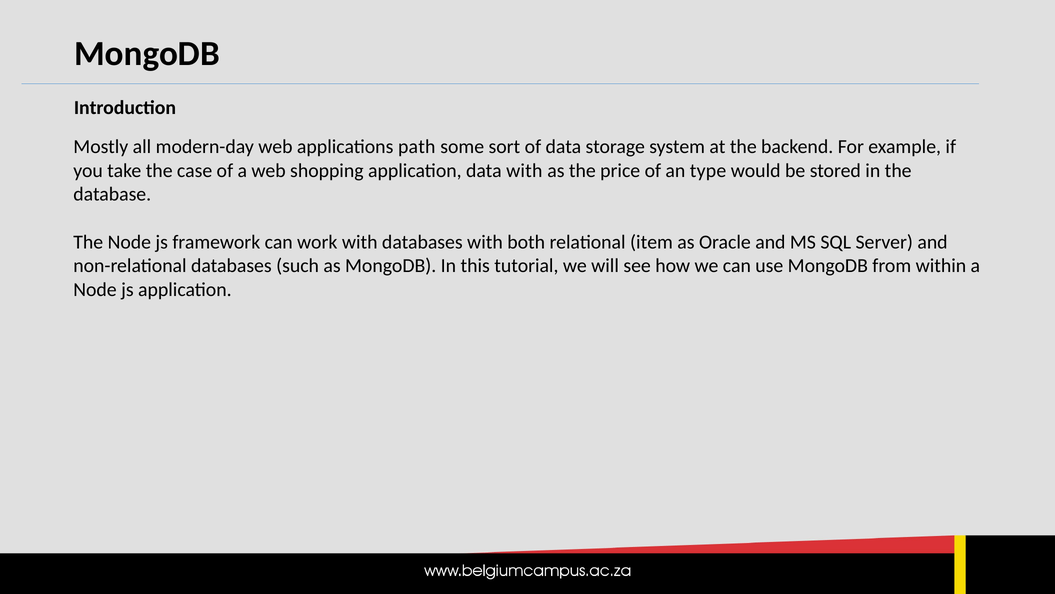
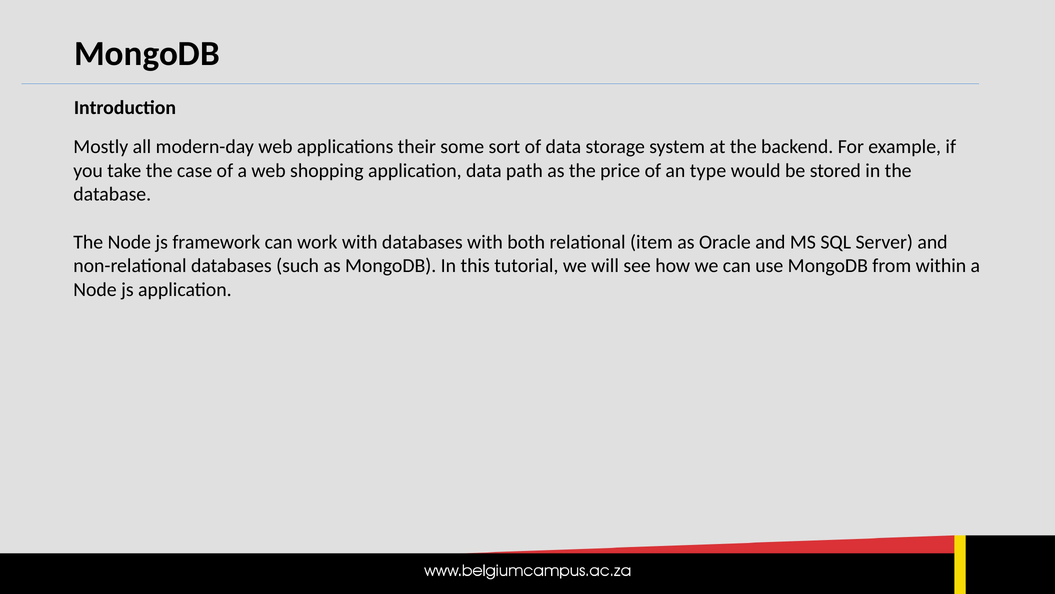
path: path -> their (417, 147)
data with: with -> path (524, 171)
